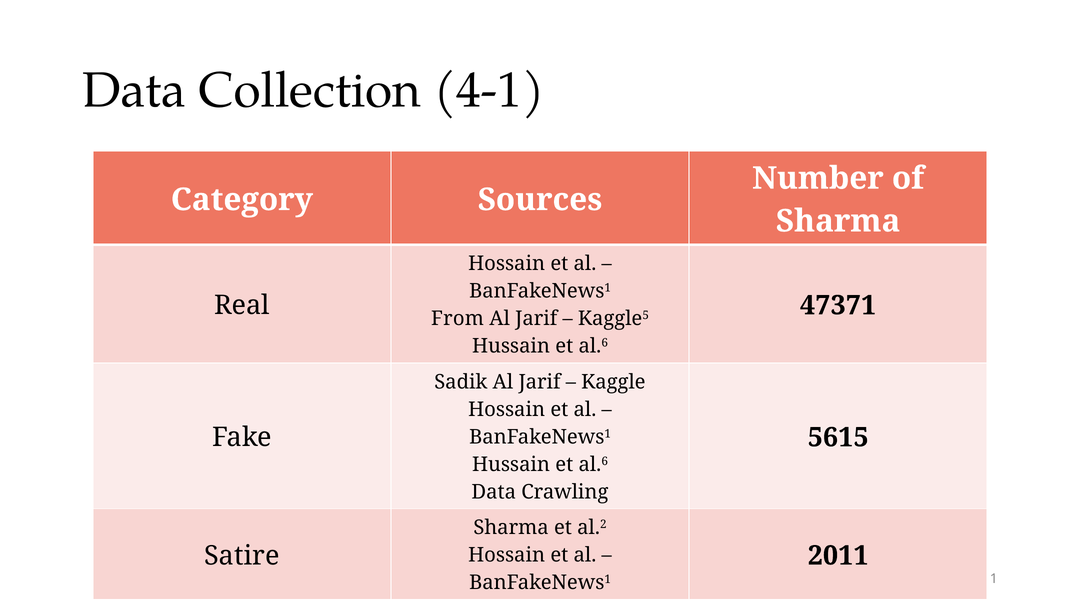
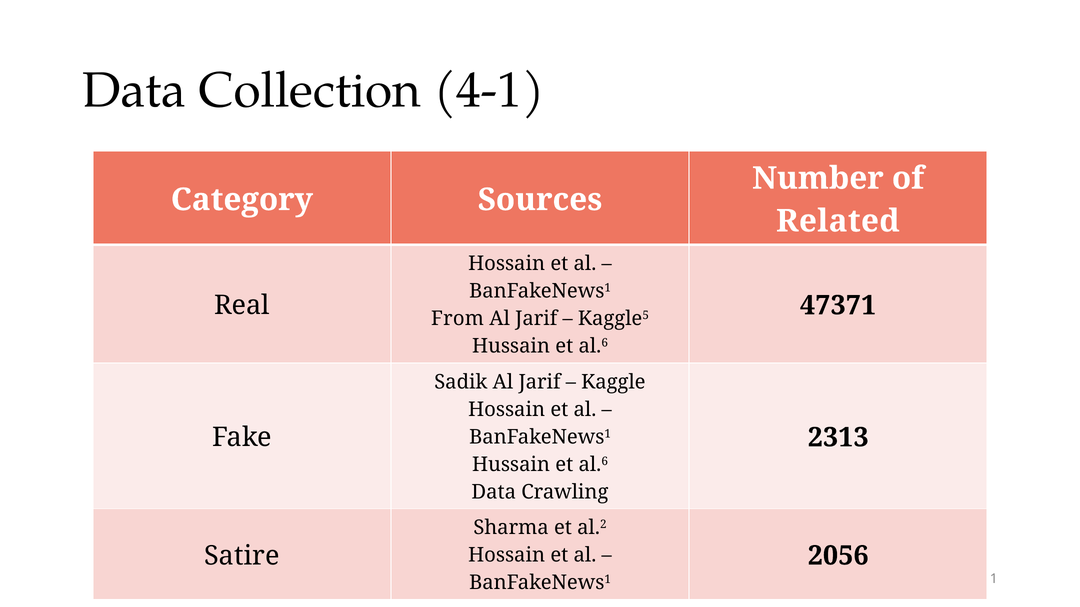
Sharma: Sharma -> Related (838, 221)
5615: 5615 -> 2313 (838, 438)
2011: 2011 -> 2056 (838, 556)
